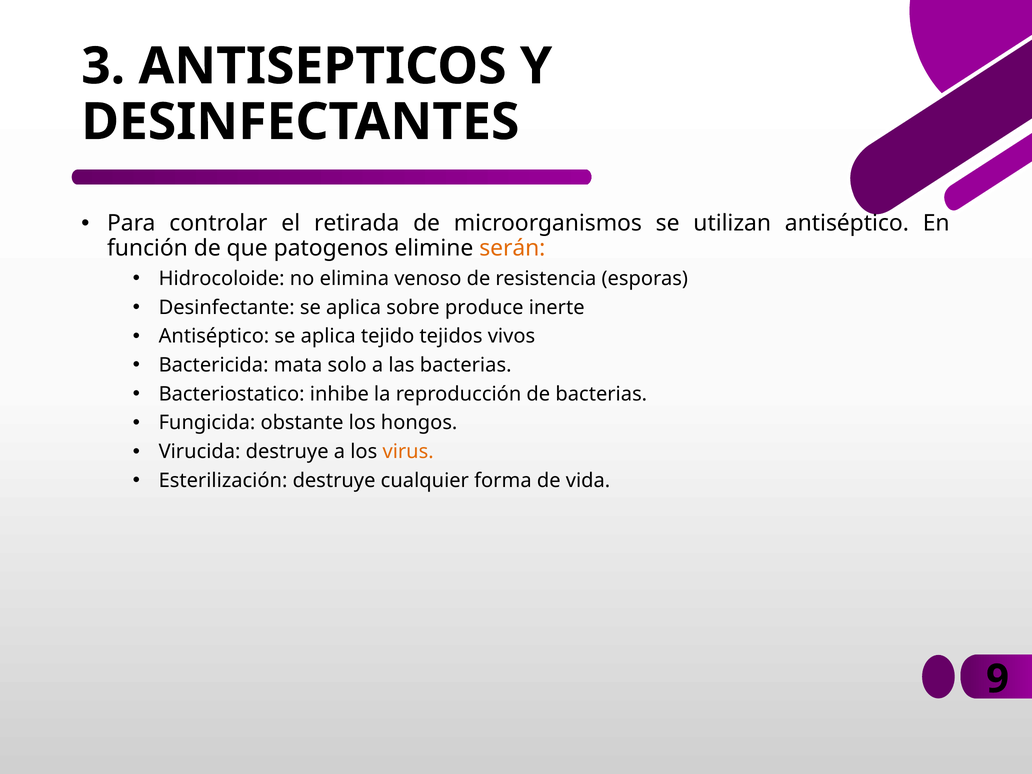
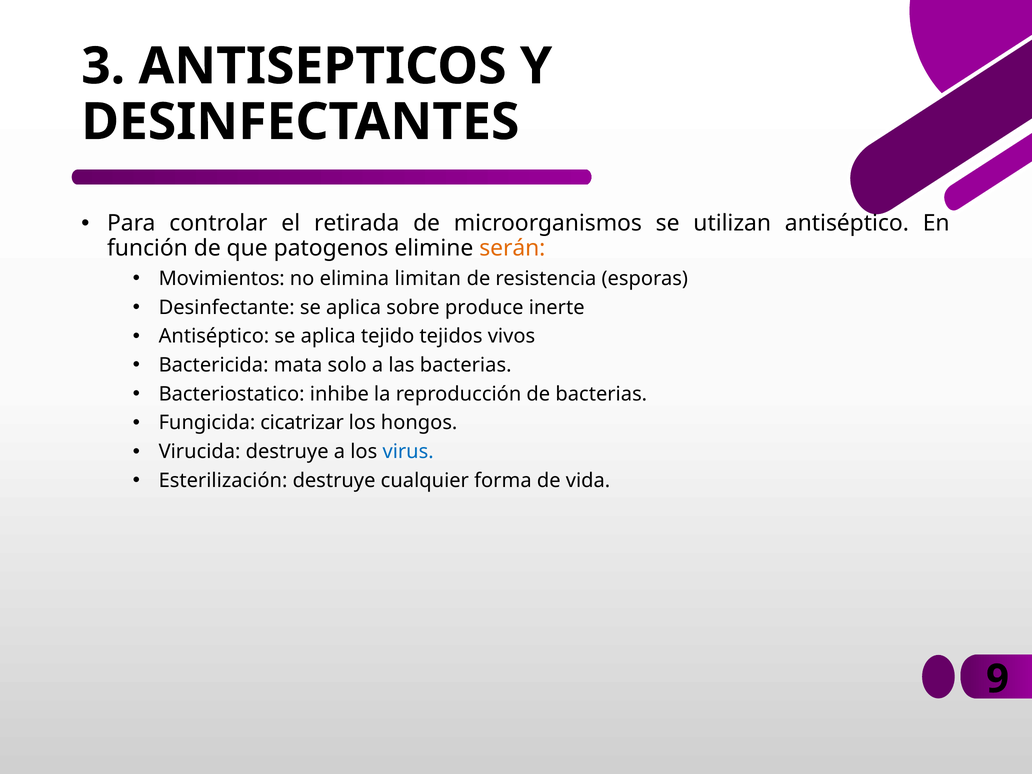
Hidrocoloide: Hidrocoloide -> Movimientos (222, 279)
venoso: venoso -> limitan (428, 279)
obstante: obstante -> cicatrizar (302, 423)
virus colour: orange -> blue (408, 452)
